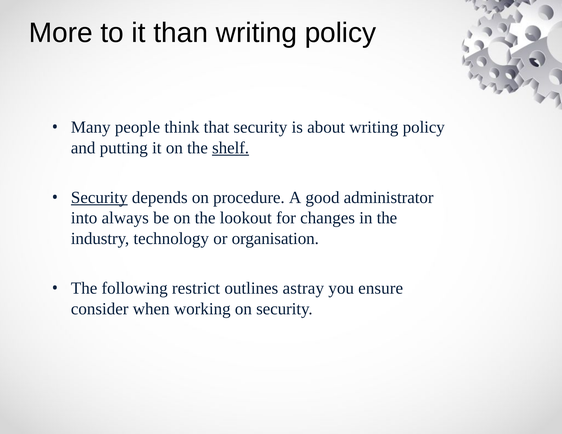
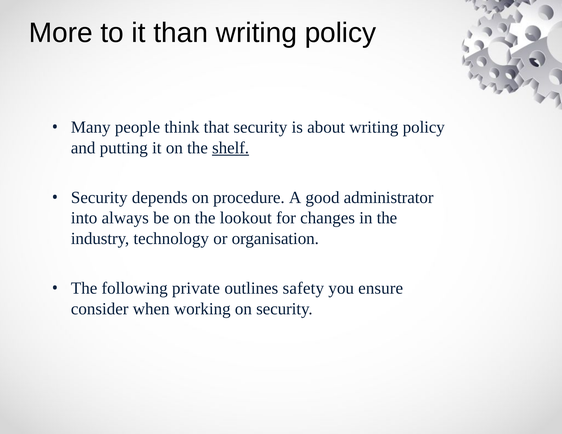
Security underline: present -> none (99, 198)
restrict: restrict -> private (196, 289)
astray: astray -> safety (303, 289)
